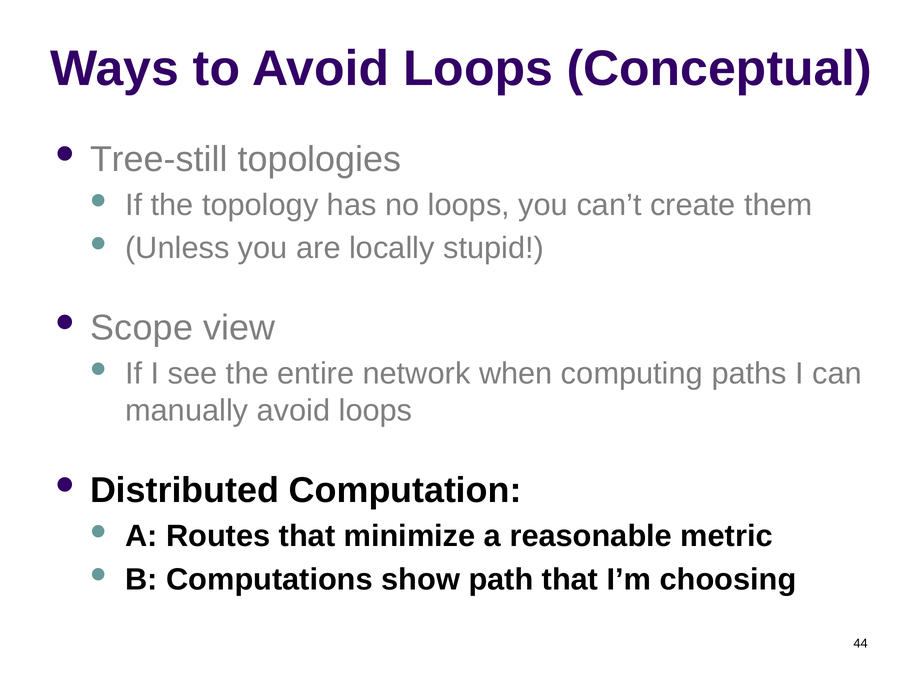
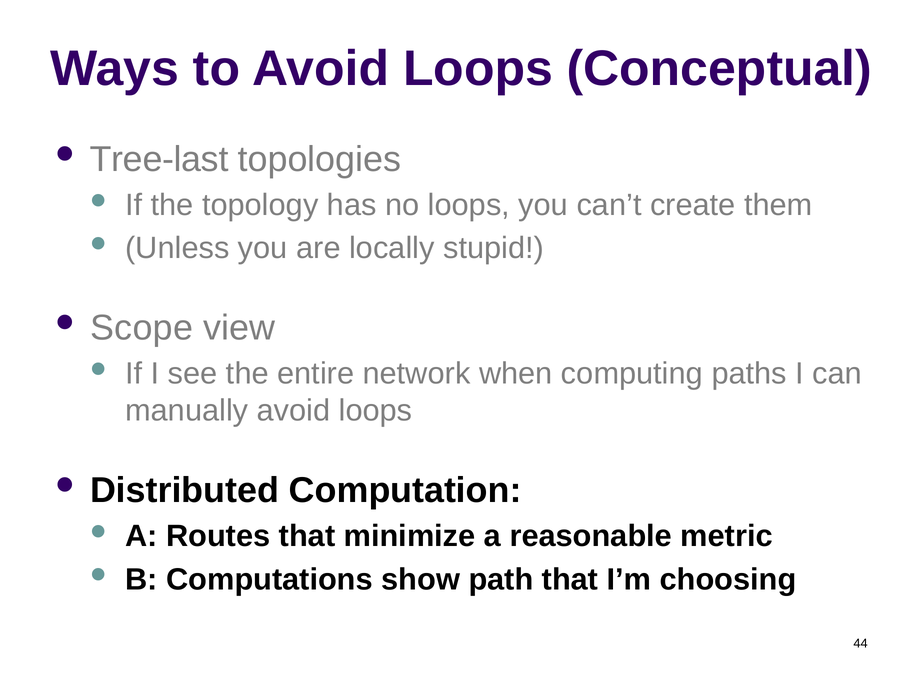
Tree-still: Tree-still -> Tree-last (159, 159)
